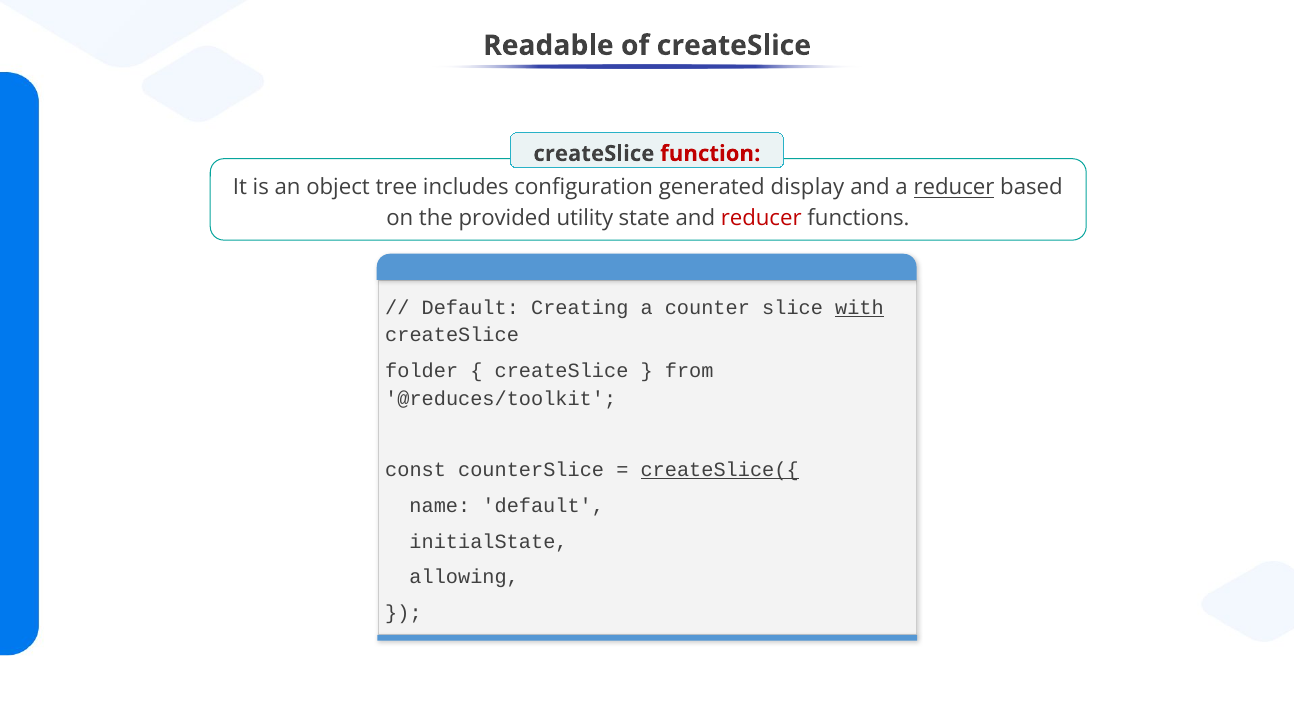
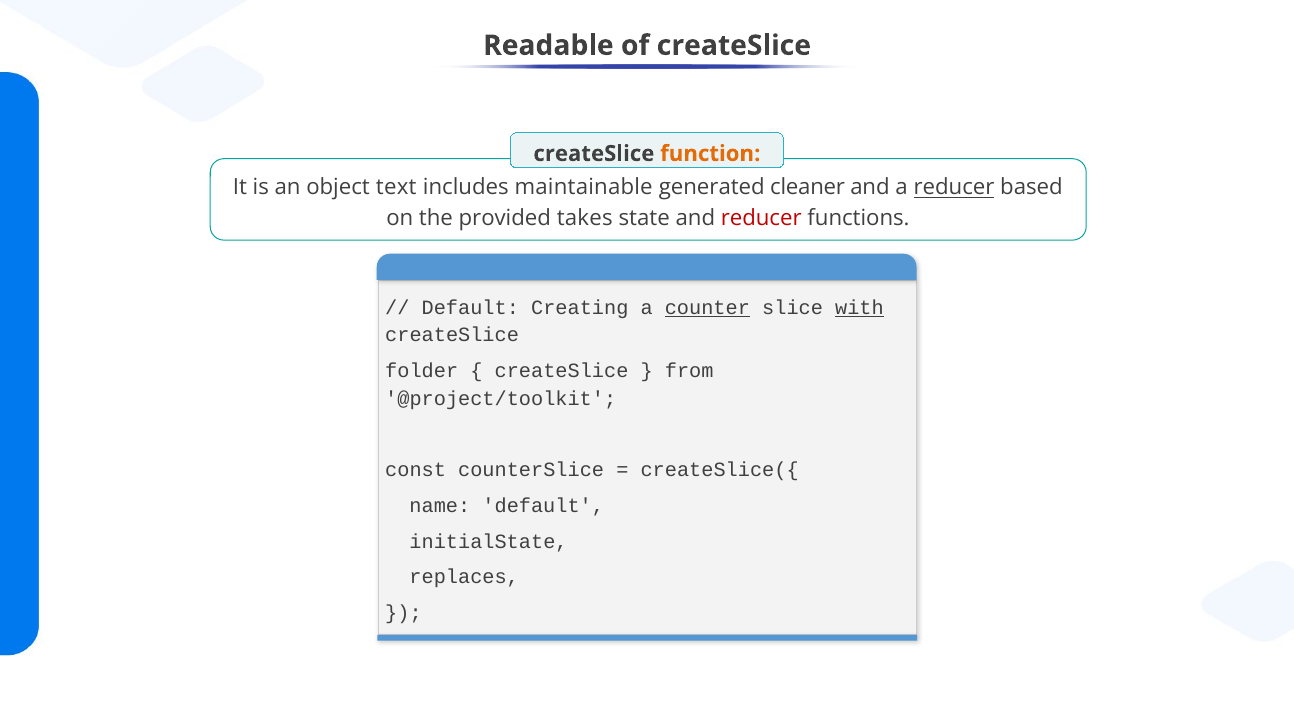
function colour: red -> orange (710, 154)
tree: tree -> text (396, 188)
configuration: configuration -> maintainable (584, 188)
display: display -> cleaner (808, 188)
utility: utility -> takes (585, 218)
counter underline: none -> present (707, 307)
@reduces/toolkit: @reduces/toolkit -> @project/toolkit (501, 398)
createSlice({ underline: present -> none (720, 470)
allowing: allowing -> replaces (464, 577)
